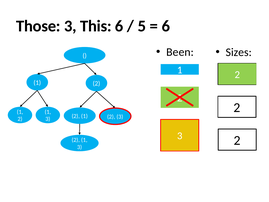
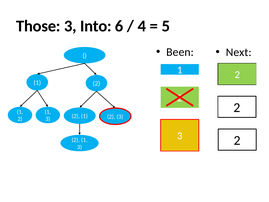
This: This -> Into (96, 26)
5: 5 -> 4 (142, 26)
6: 6 -> 5 (166, 26)
Sizes: Sizes -> Next (239, 52)
